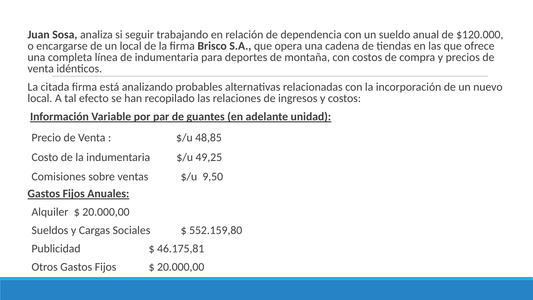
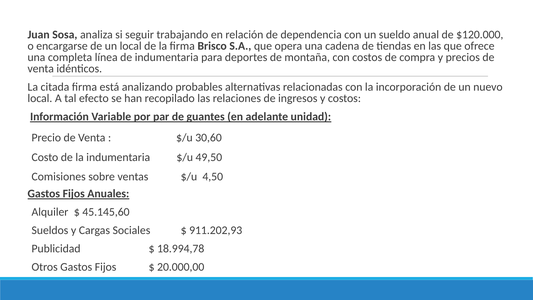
48,85: 48,85 -> 30,60 (209, 138)
49,25: 49,25 -> 49,50 (209, 157)
9,50: 9,50 -> 4,50 (213, 177)
20.000,00: 20.000,00 -> 45.145,60 (106, 212)
552.159,80: 552.159,80 -> 911.202,93 (216, 230)
46.175,81: 46.175,81 -> 18.994,78 (181, 249)
